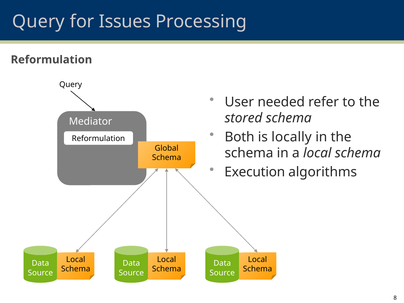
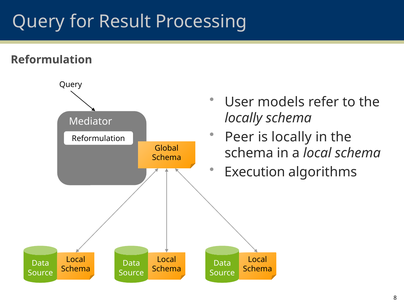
Issues: Issues -> Result (125, 21)
needed: needed -> models (281, 102)
stored: stored -> locally (243, 118)
Both: Both -> Peer (239, 137)
